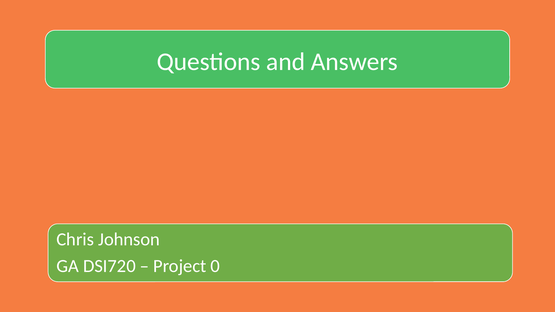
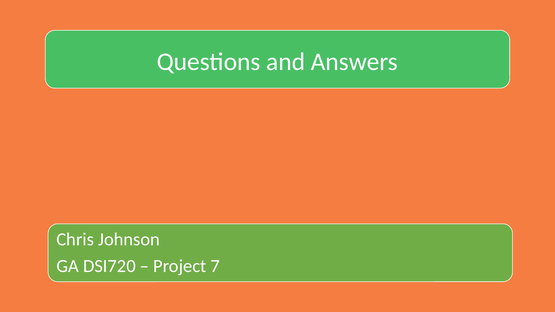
0: 0 -> 7 (215, 266)
